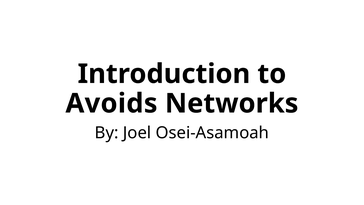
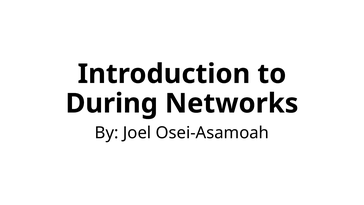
Avoids: Avoids -> During (112, 103)
